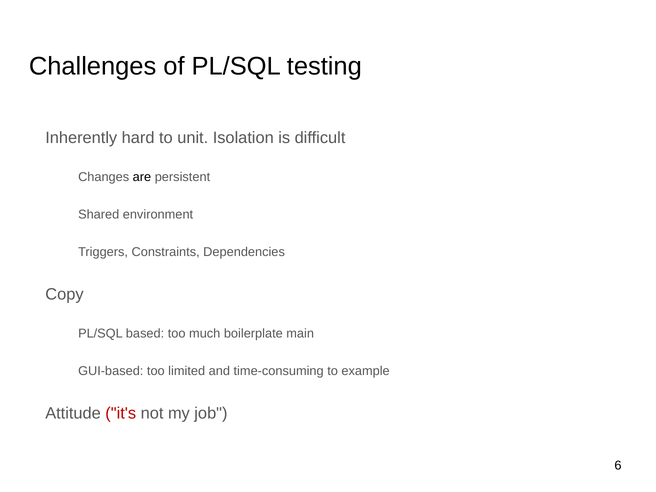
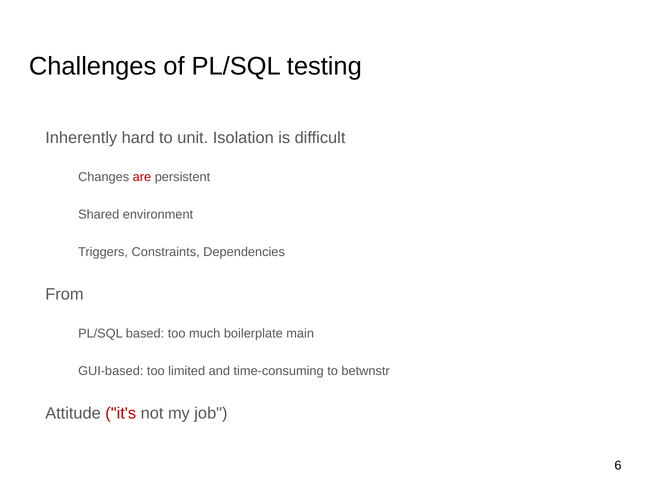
are colour: black -> red (142, 177)
Copy: Copy -> From (64, 294)
example: example -> betwnstr (366, 371)
